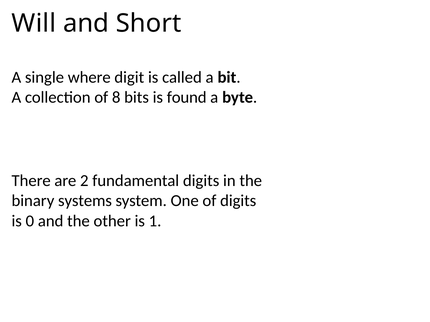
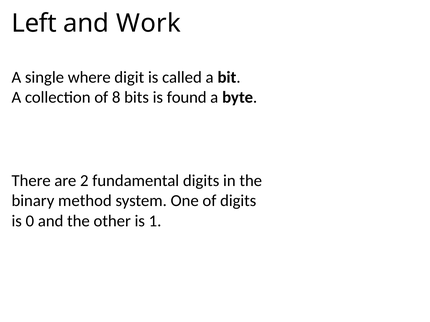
Will: Will -> Left (34, 23)
Short: Short -> Work (148, 23)
systems: systems -> method (85, 201)
